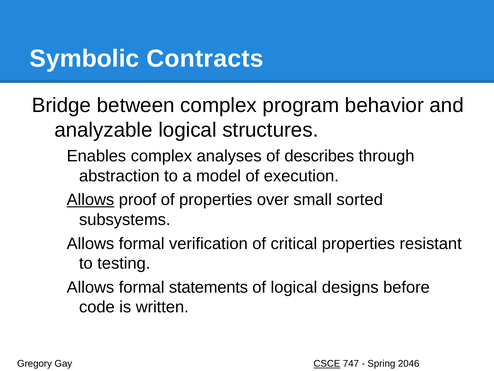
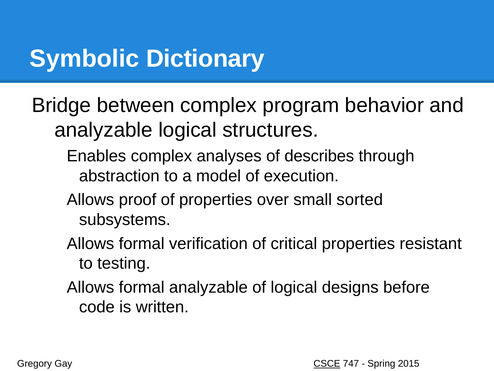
Contracts: Contracts -> Dictionary (205, 59)
Allows underline: present -> none (90, 200)
formal statements: statements -> analyzable (208, 287)
2046: 2046 -> 2015 (409, 363)
